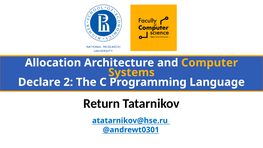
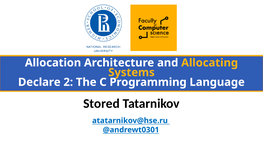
Computer: Computer -> Allocating (210, 63)
Return: Return -> Stored (101, 103)
